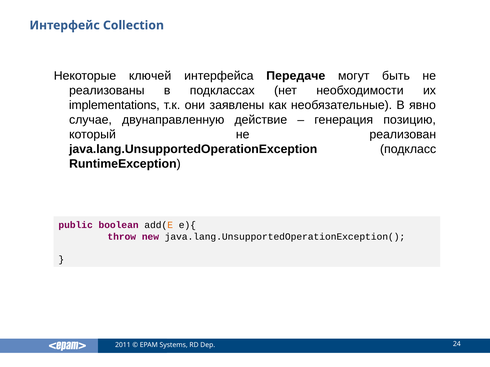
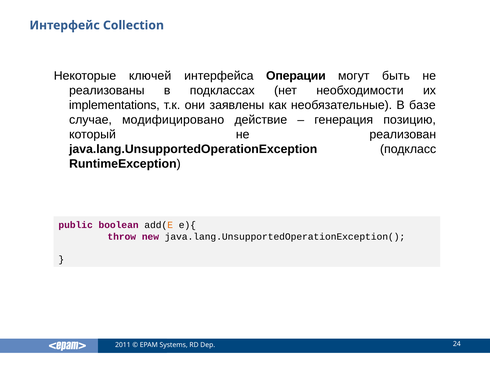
Передаче: Передаче -> Операции (296, 76)
явно: явно -> базе (422, 105)
двунаправленную: двунаправленную -> модифицировано (173, 120)
